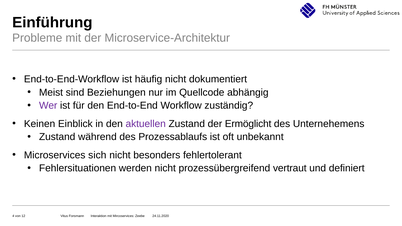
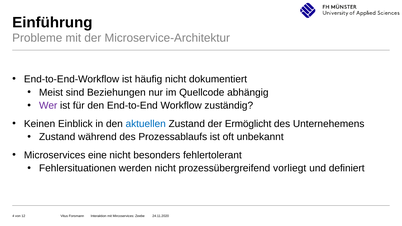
aktuellen colour: purple -> blue (146, 124)
sich: sich -> eine (97, 155)
vertraut: vertraut -> vorliegt (290, 168)
